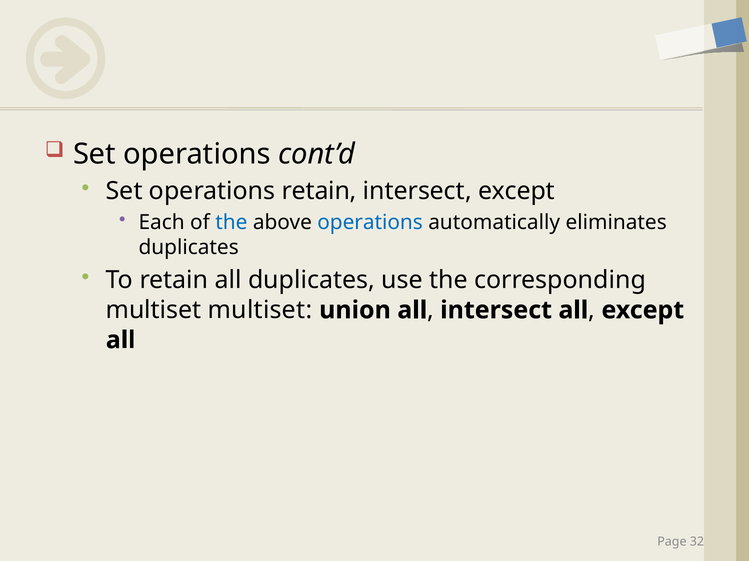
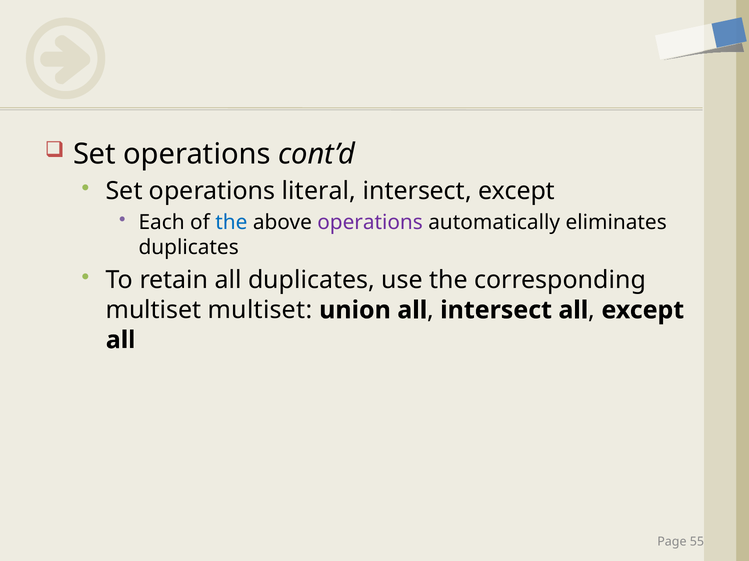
operations retain: retain -> literal (319, 191)
operations colour: blue -> purple (370, 223)
32: 32 -> 55 (697, 542)
